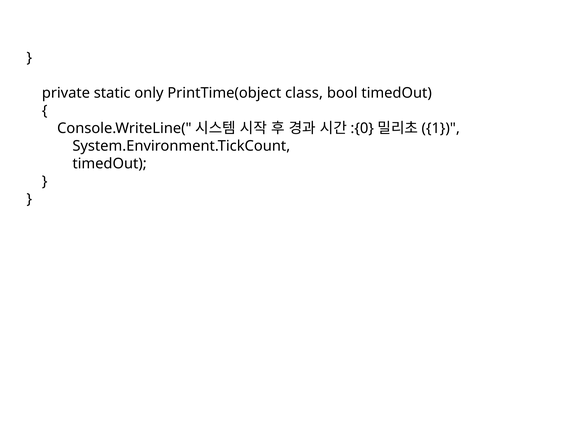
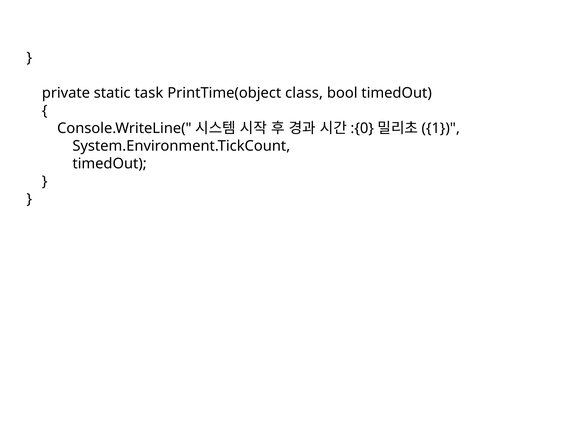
only: only -> task (149, 93)
